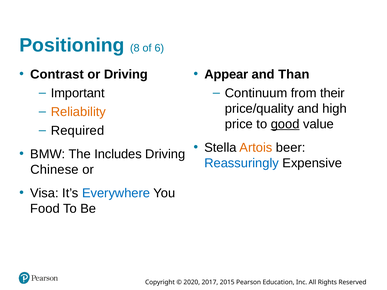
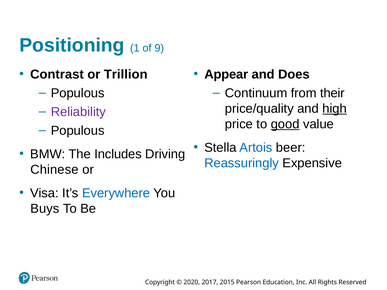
8: 8 -> 1 (135, 48)
6: 6 -> 9 (159, 48)
or Driving: Driving -> Trillion (126, 75)
Than: Than -> Does (294, 75)
Important: Important -> Populous (78, 93)
high underline: none -> present (335, 109)
Reliability colour: orange -> purple (78, 112)
Required: Required -> Populous (78, 131)
Artois colour: orange -> blue (256, 148)
Food: Food -> Buys (45, 209)
